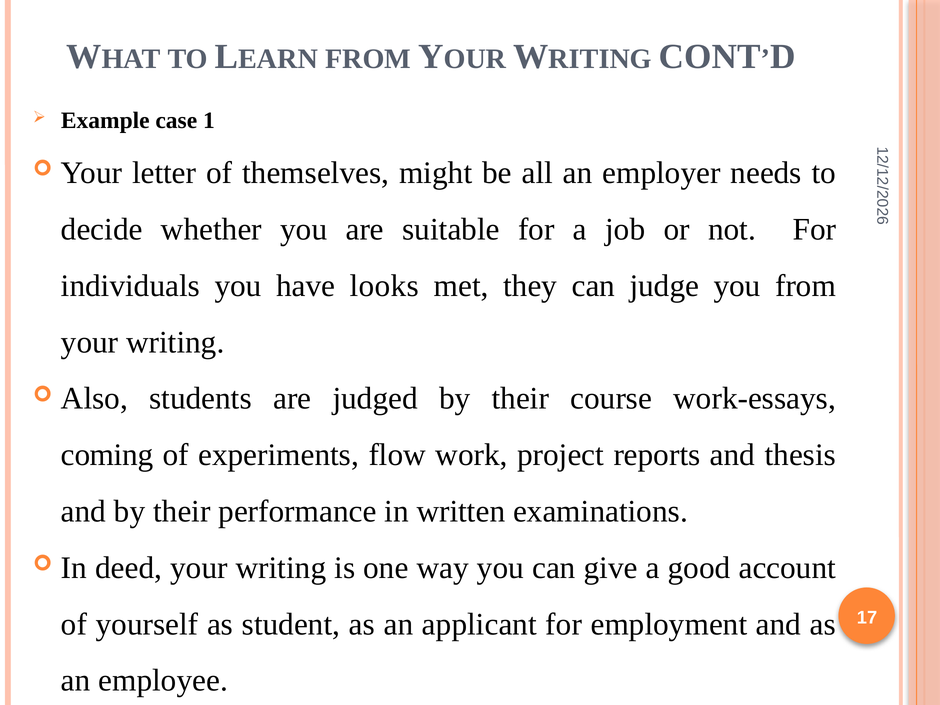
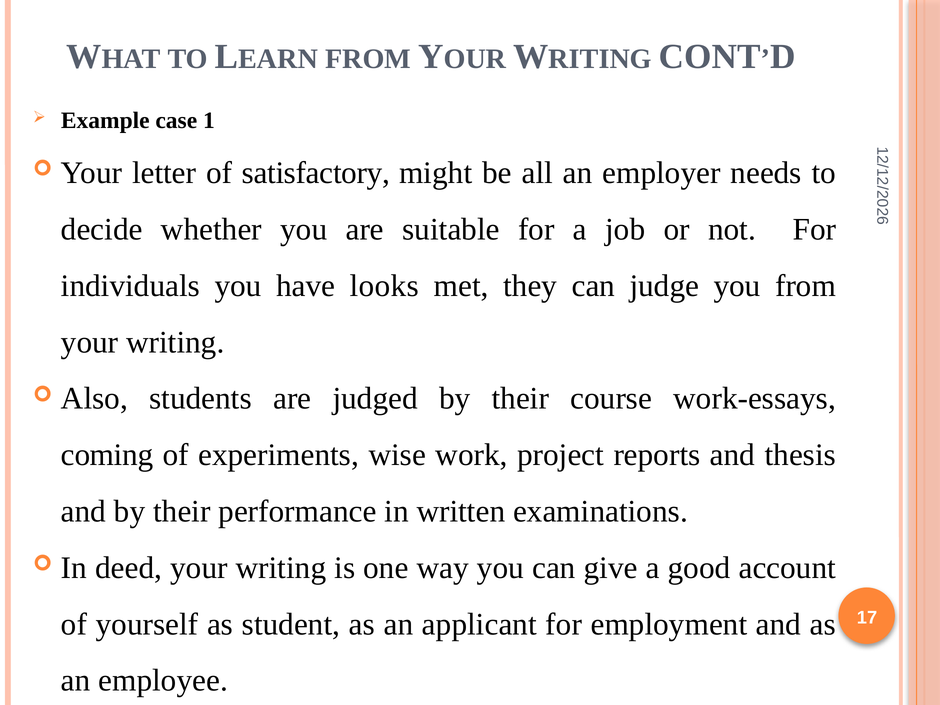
themselves: themselves -> satisfactory (316, 173)
flow: flow -> wise (397, 455)
